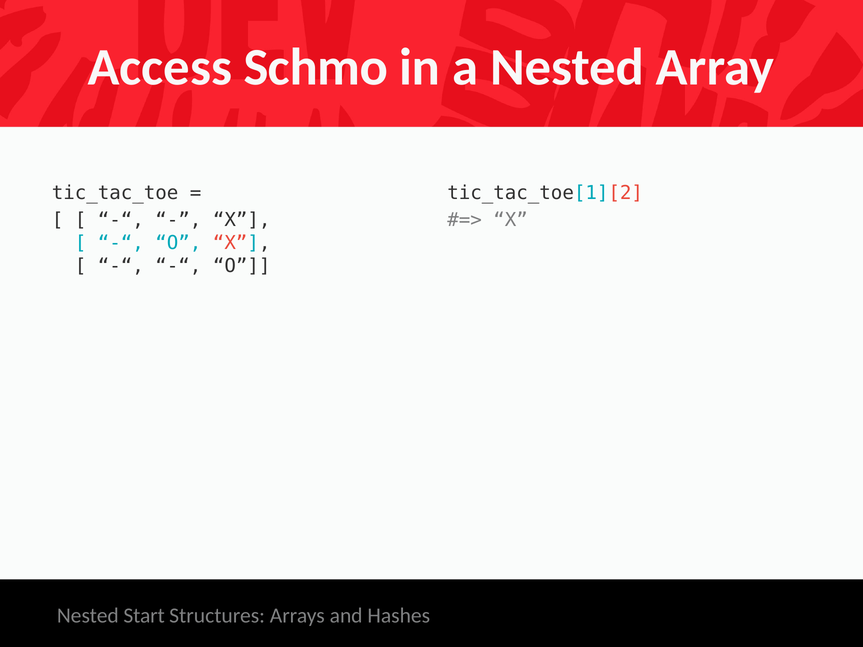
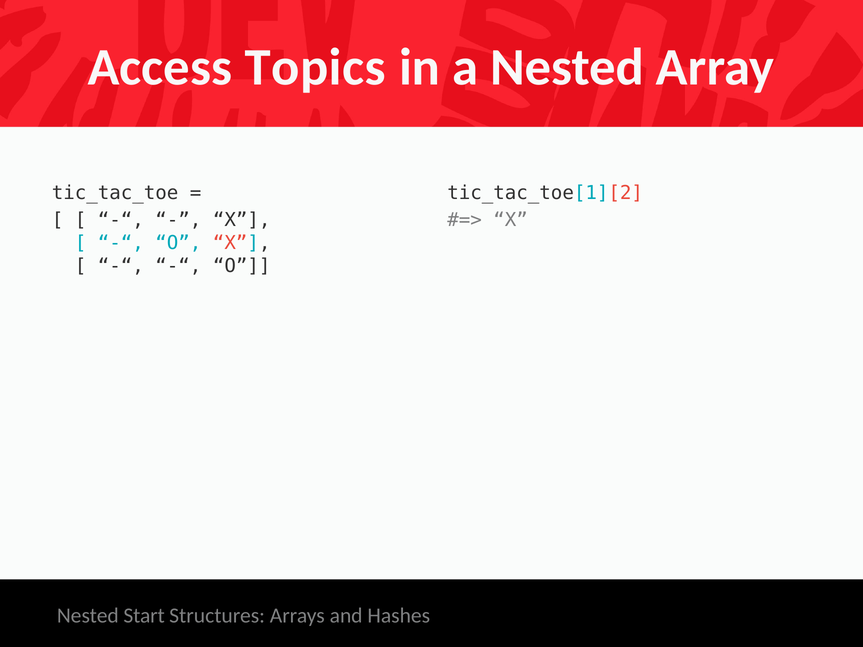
Schmo: Schmo -> Topics (315, 68)
